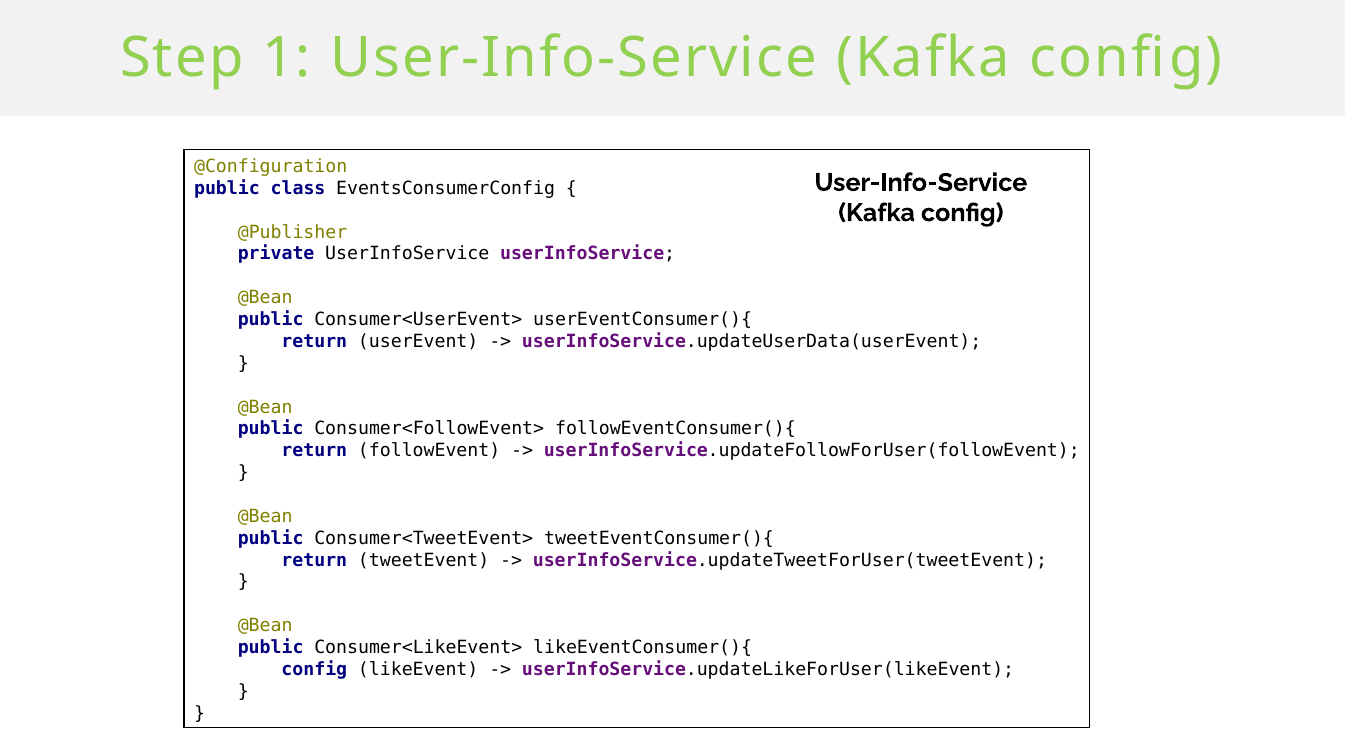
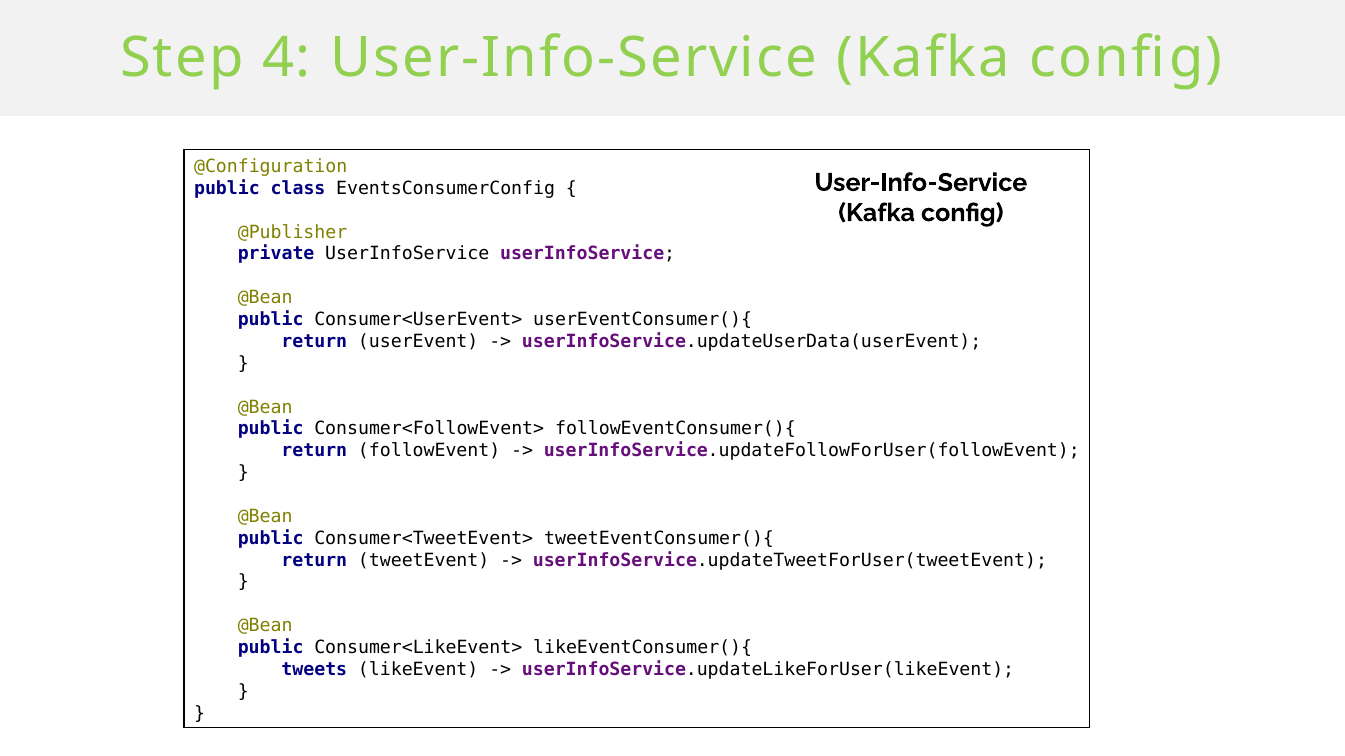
1: 1 -> 4 (287, 58)
config: config -> tweets (314, 670)
